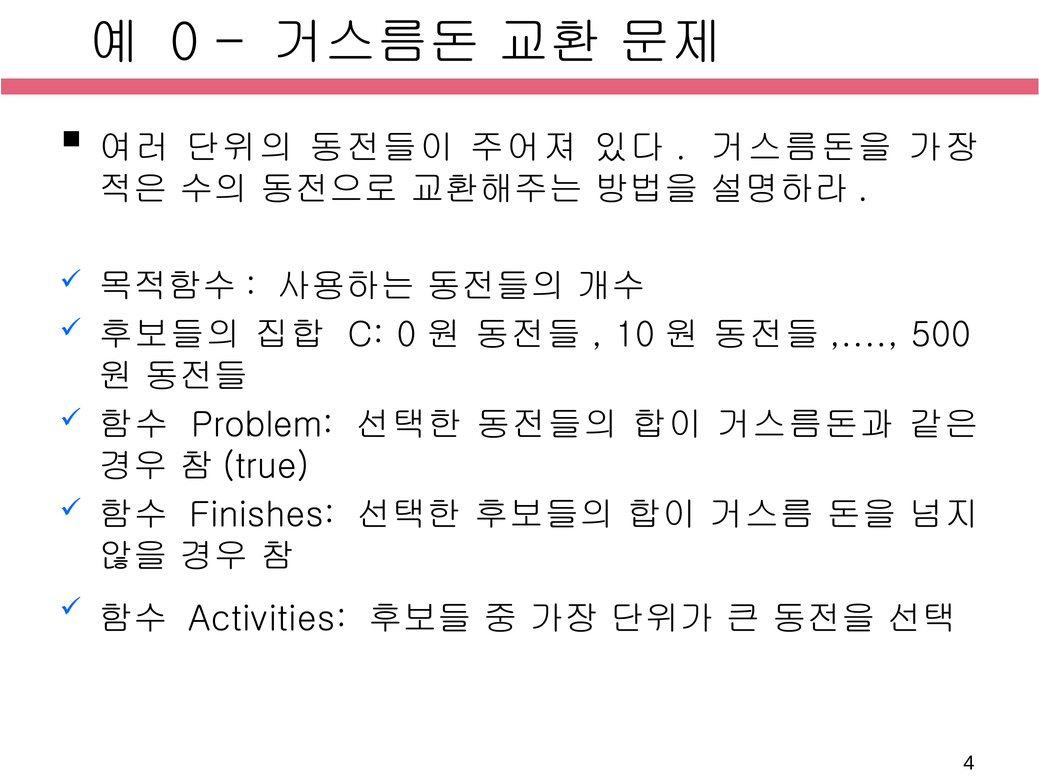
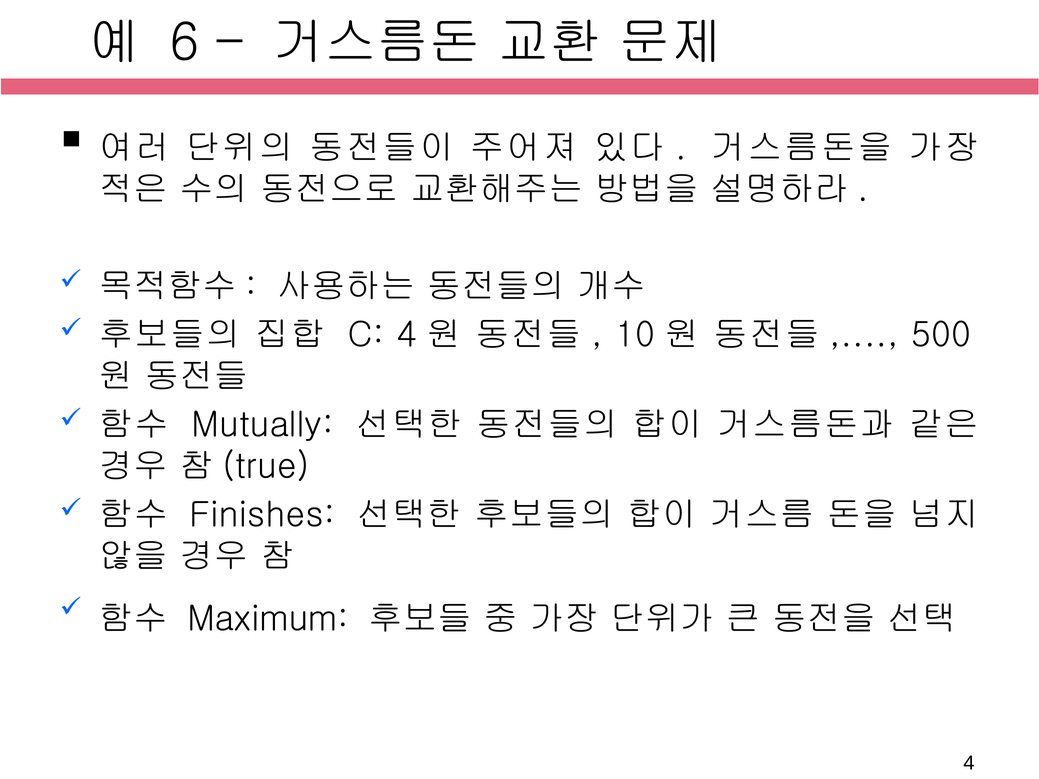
0: 0 -> 6 (185, 43)
C 0: 0 -> 4 (407, 335)
Problem: Problem -> Mutually (262, 425)
Activities: Activities -> Maximum (268, 619)
